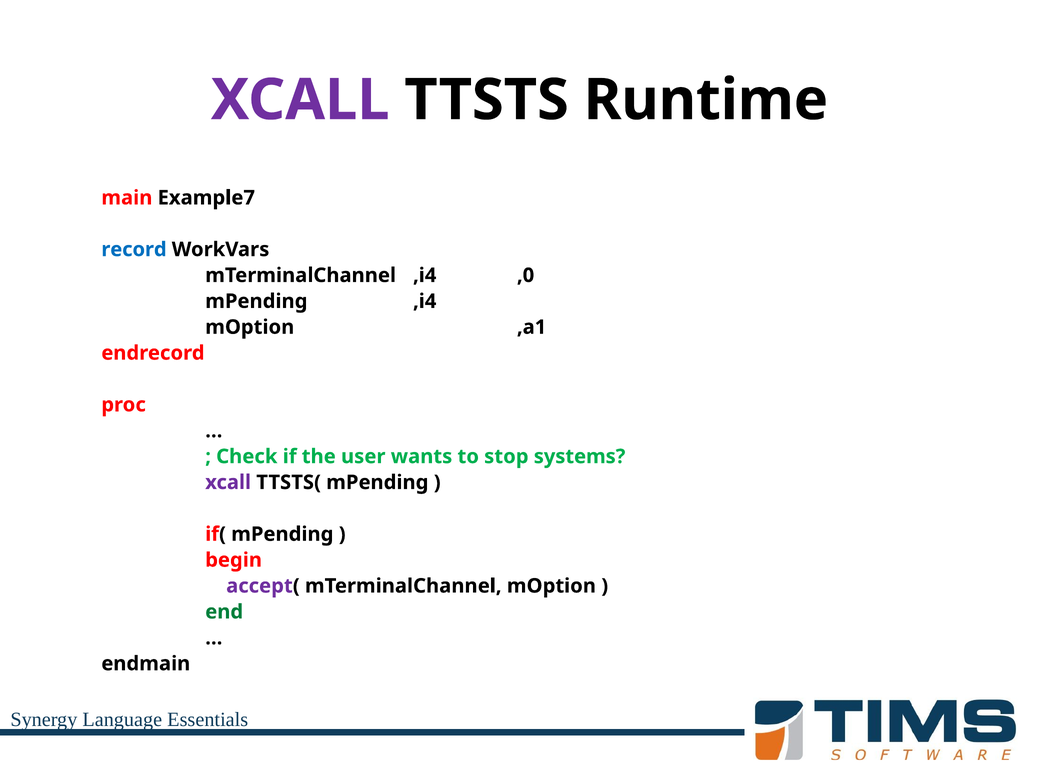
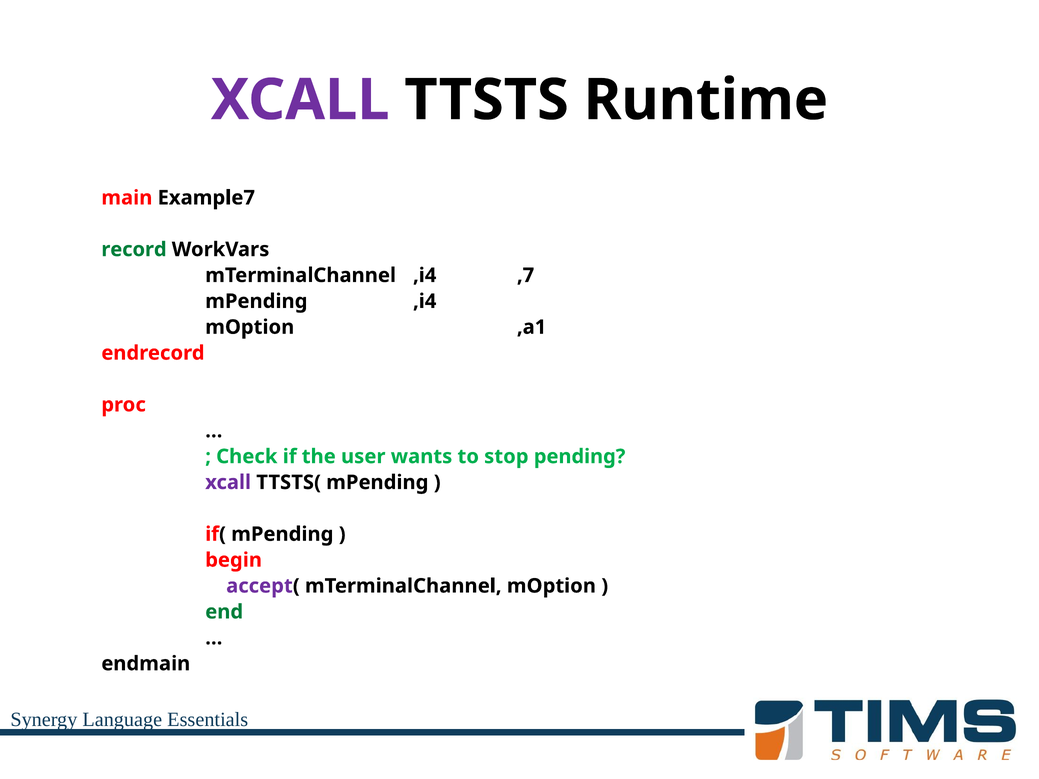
record colour: blue -> green (134, 250)
,0: ,0 -> ,7 (526, 275)
systems: systems -> pending (580, 457)
